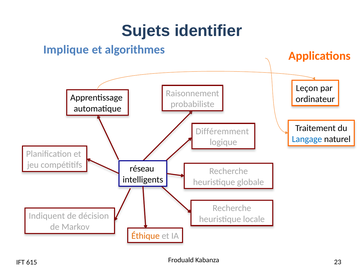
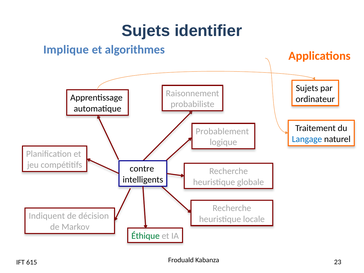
Leçon: Leçon -> Sujets (307, 88)
Différemment: Différemment -> Probablement (222, 131)
réseau: réseau -> contre (142, 169)
Éthique colour: orange -> green (146, 236)
